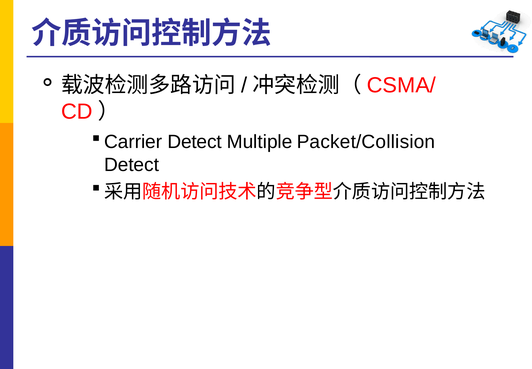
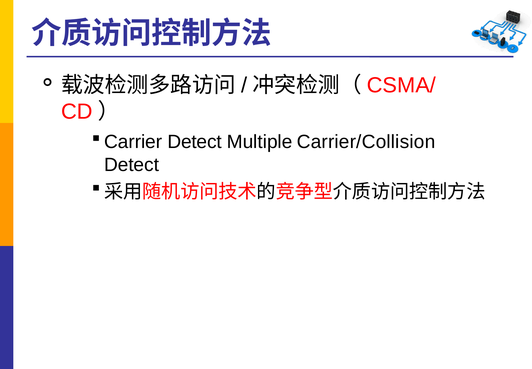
Packet/Collision: Packet/Collision -> Carrier/Collision (366, 142)
